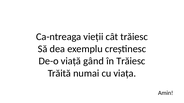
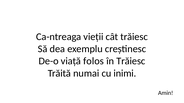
gând: gând -> folos (94, 61)
viața: viața -> inimi (125, 74)
